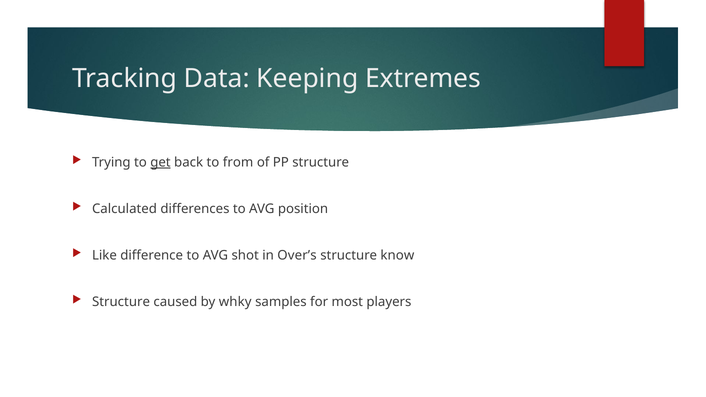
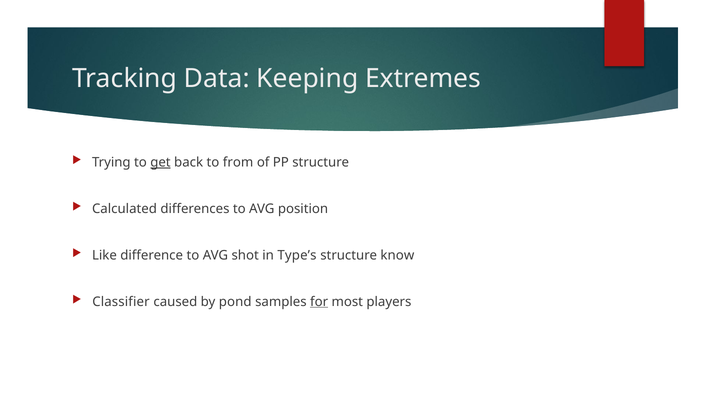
Over’s: Over’s -> Type’s (297, 255)
Structure: Structure -> Classifier (121, 302)
whky: whky -> pond (235, 302)
for underline: none -> present (319, 302)
